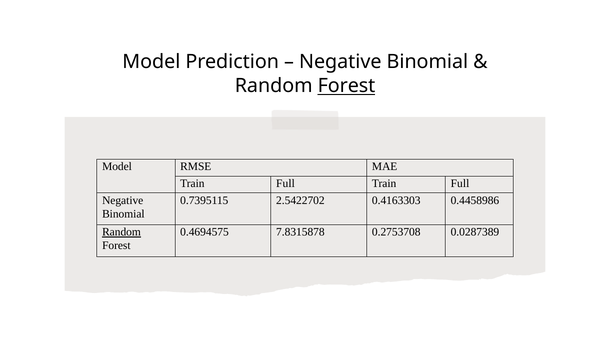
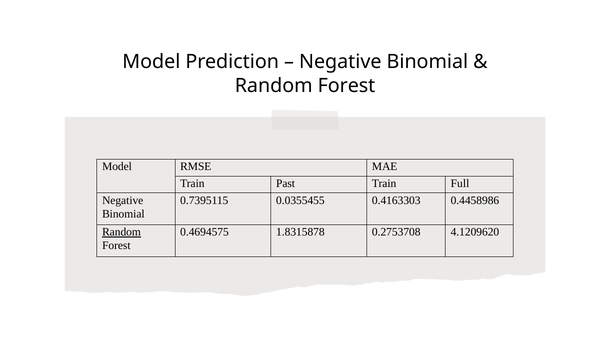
Forest underline: present -> none (346, 86)
Full: Full -> Past (286, 183)
2.5422702: 2.5422702 -> 0.0355455 (300, 200)
7.8315878: 7.8315878 -> 1.8315878 (300, 232)
0.0287389: 0.0287389 -> 4.1209620 (475, 232)
